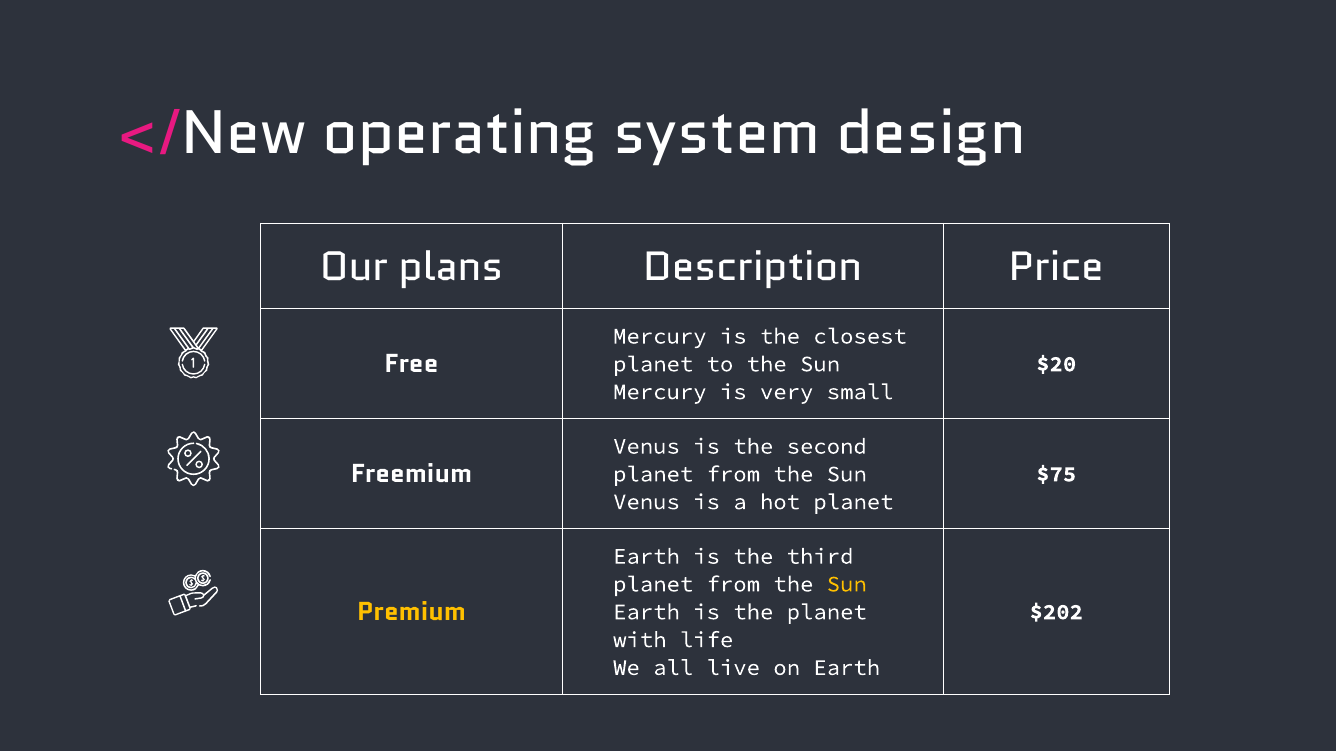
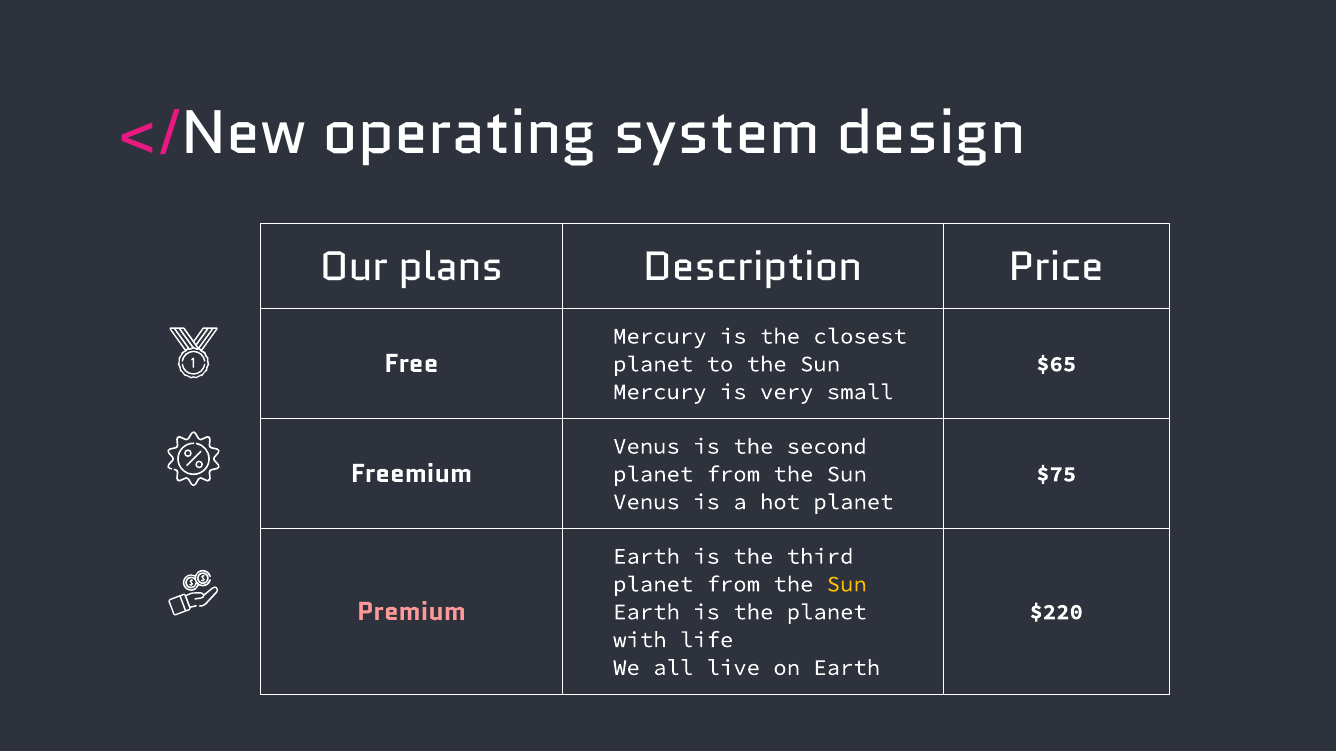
$20: $20 -> $65 (1056, 364)
Premium colour: yellow -> pink (412, 612)
$202: $202 -> $220 (1056, 612)
